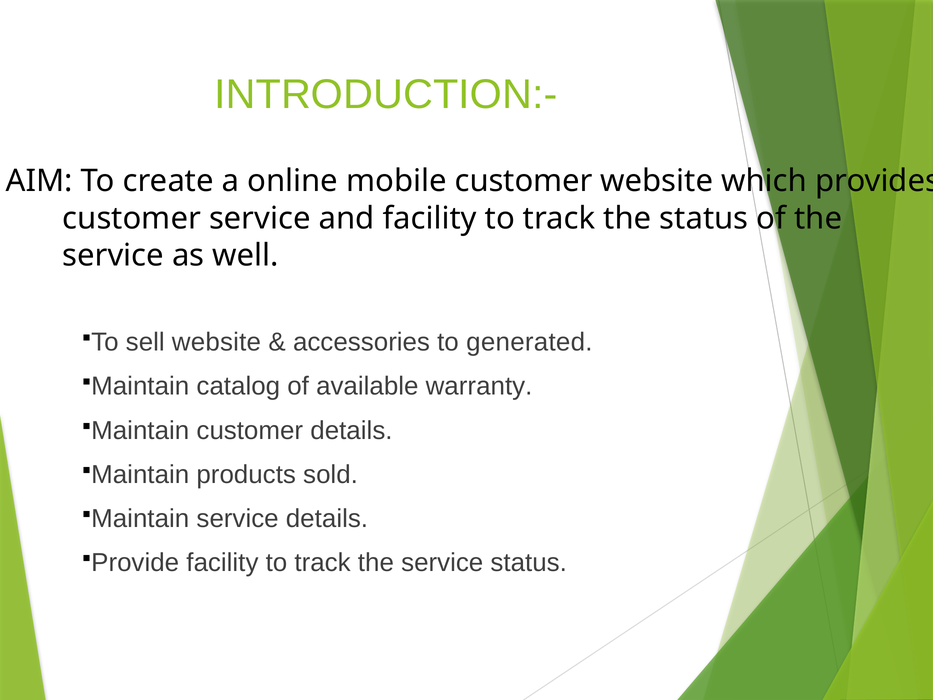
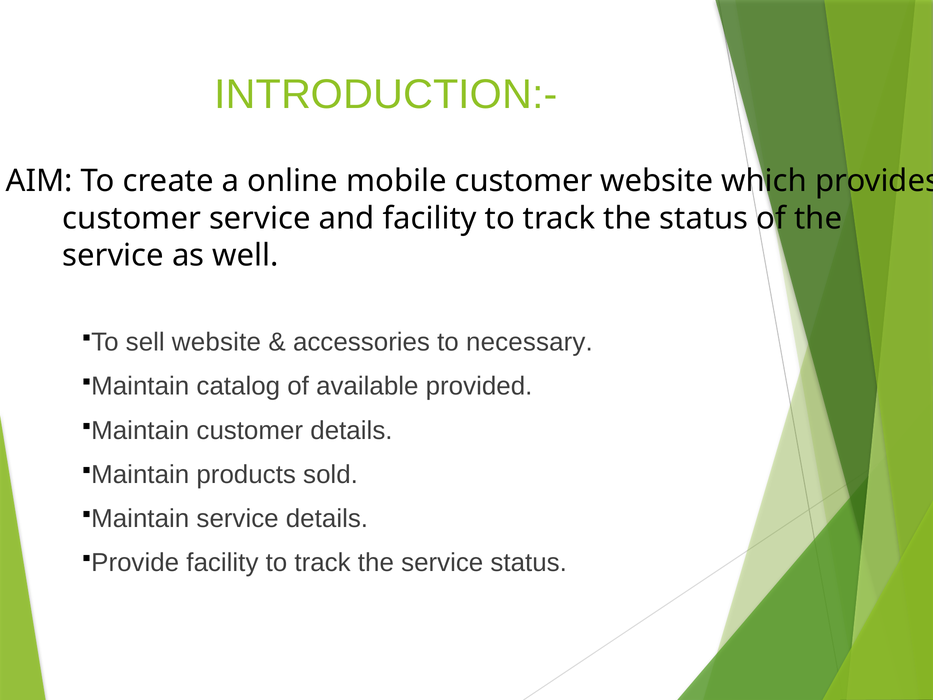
generated: generated -> necessary (529, 342)
warranty: warranty -> provided (479, 386)
